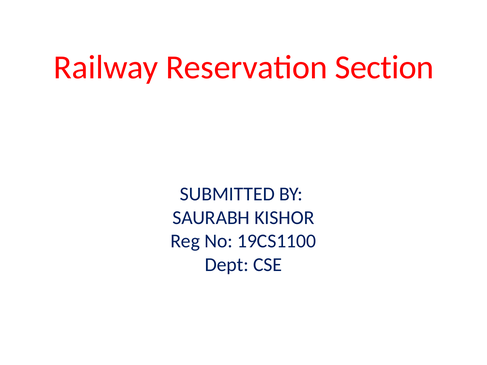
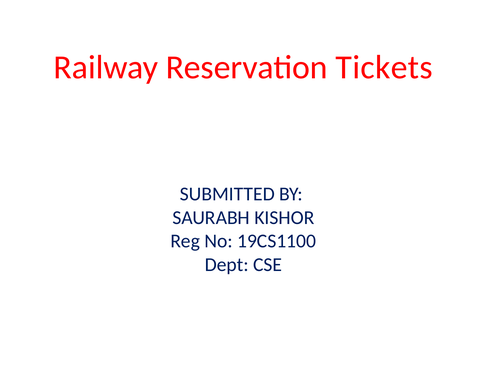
Section: Section -> Tickets (384, 67)
